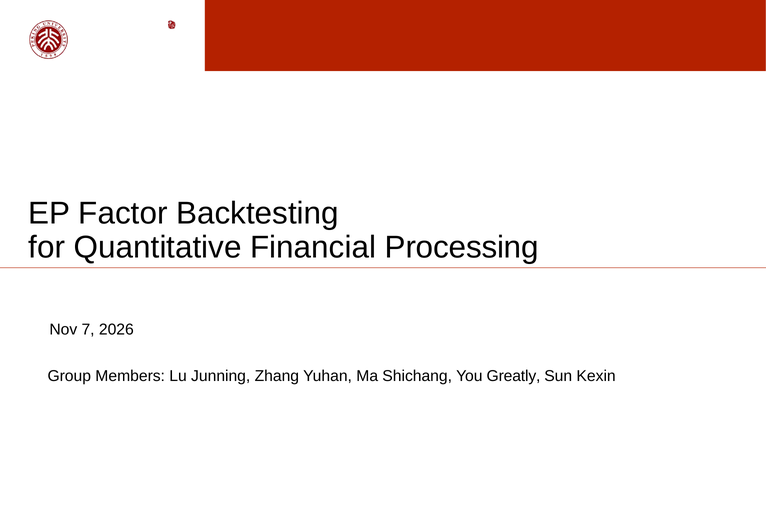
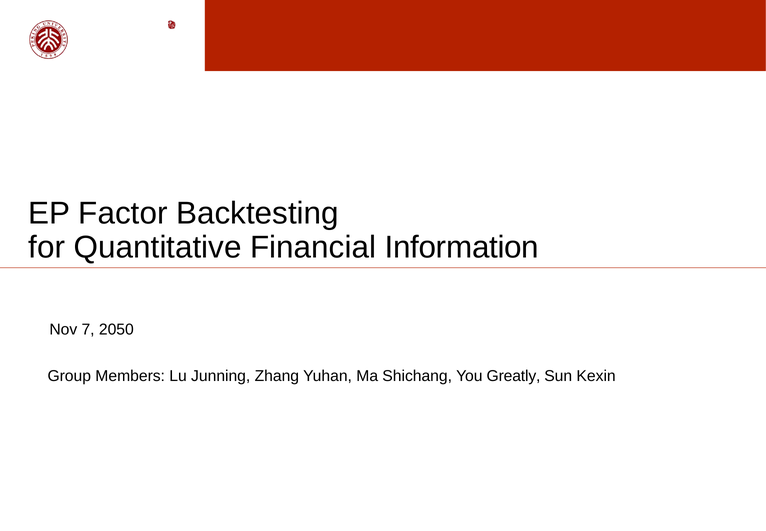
Processing: Processing -> Information (462, 247)
2026: 2026 -> 2050 (116, 329)
